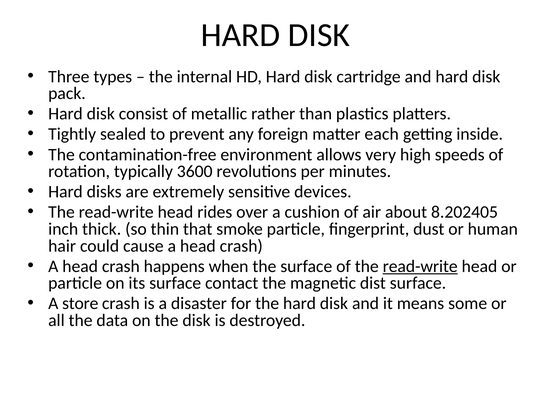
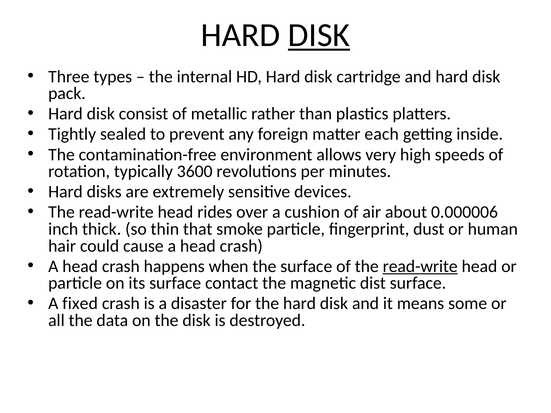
DISK underline: none -> present (319, 35)
8.202405: 8.202405 -> 0.000006 (464, 212)
store: store -> fixed (80, 304)
